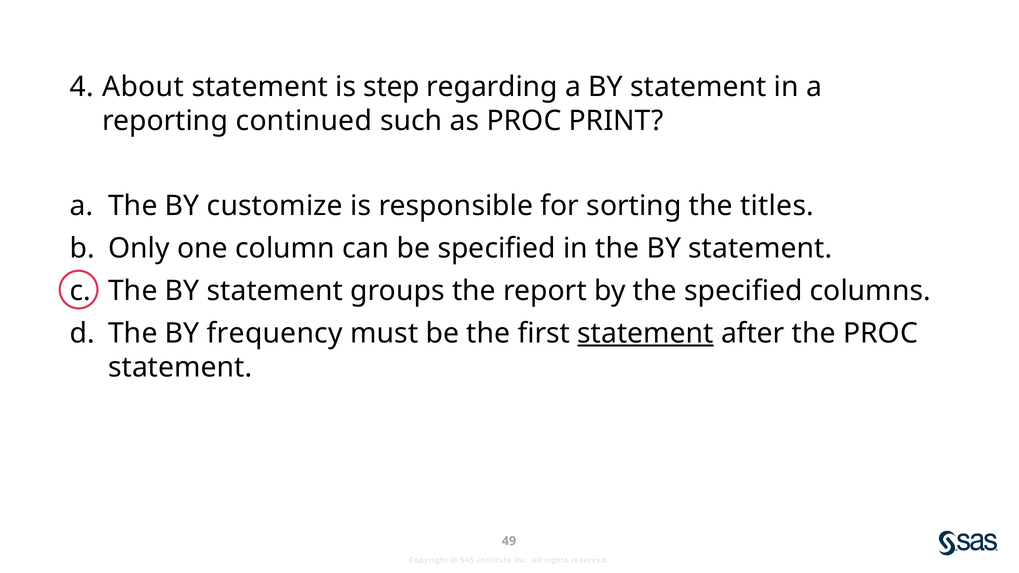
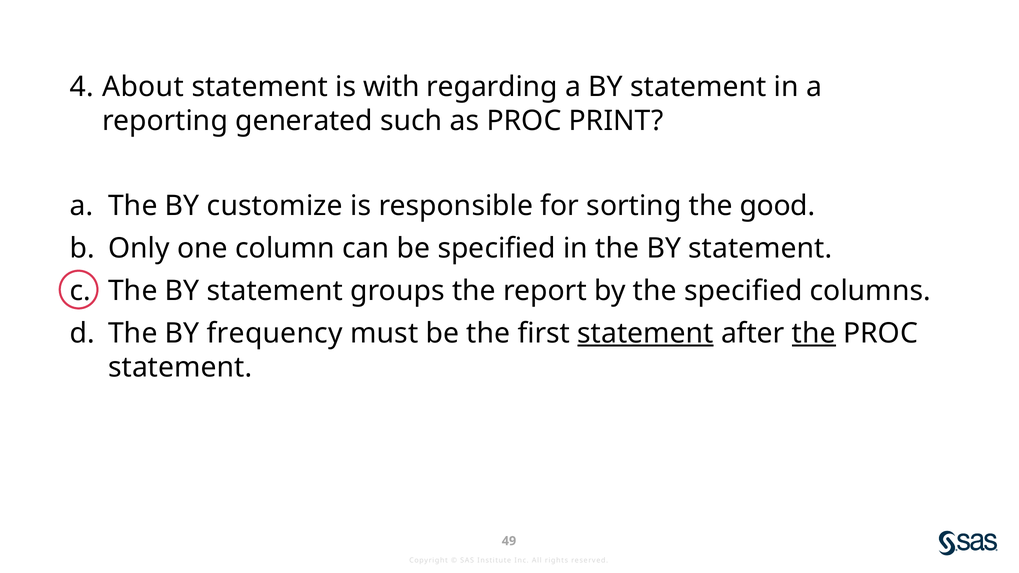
step: step -> with (391, 87)
continued: continued -> generated (304, 121)
titles: titles -> good (777, 206)
the underline: none -> present (814, 333)
